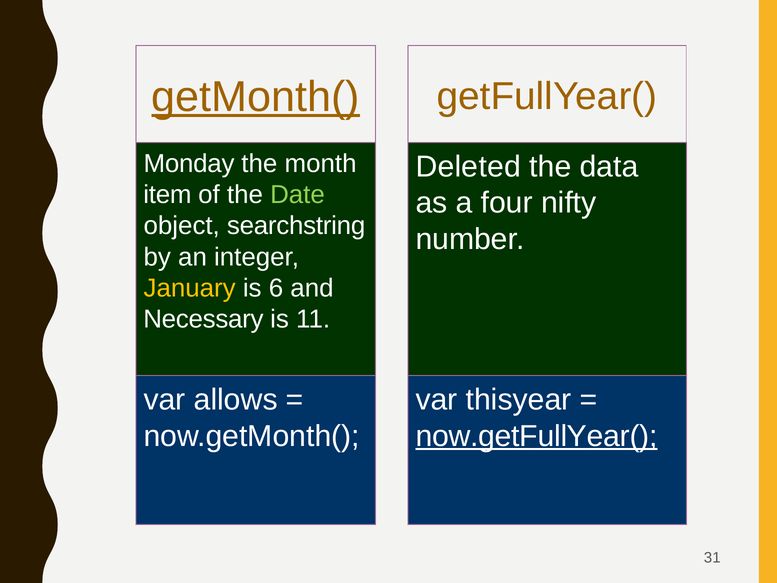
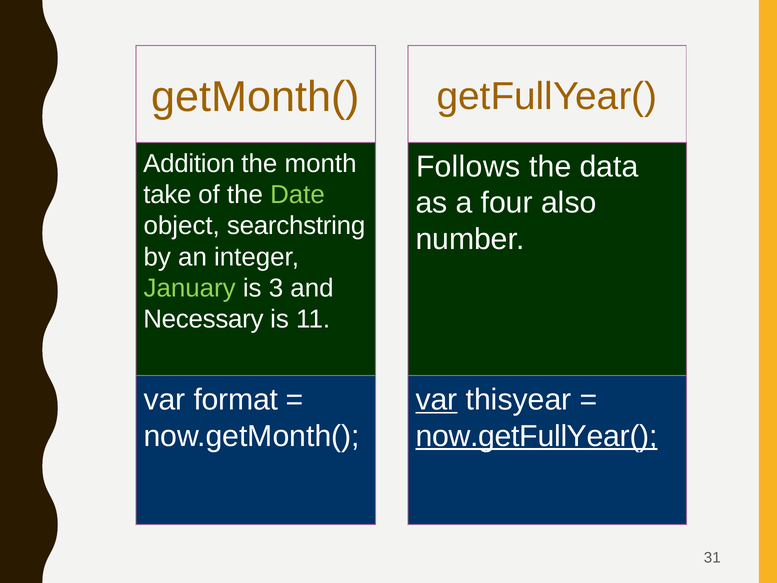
getMonth( underline: present -> none (256, 97)
Monday: Monday -> Addition (189, 164)
Deleted: Deleted -> Follows (468, 167)
item: item -> take (167, 195)
nifty: nifty -> also (569, 203)
January colour: yellow -> light green (190, 288)
6: 6 -> 3 (276, 288)
allows: allows -> format (236, 400)
var underline: none -> present (437, 400)
